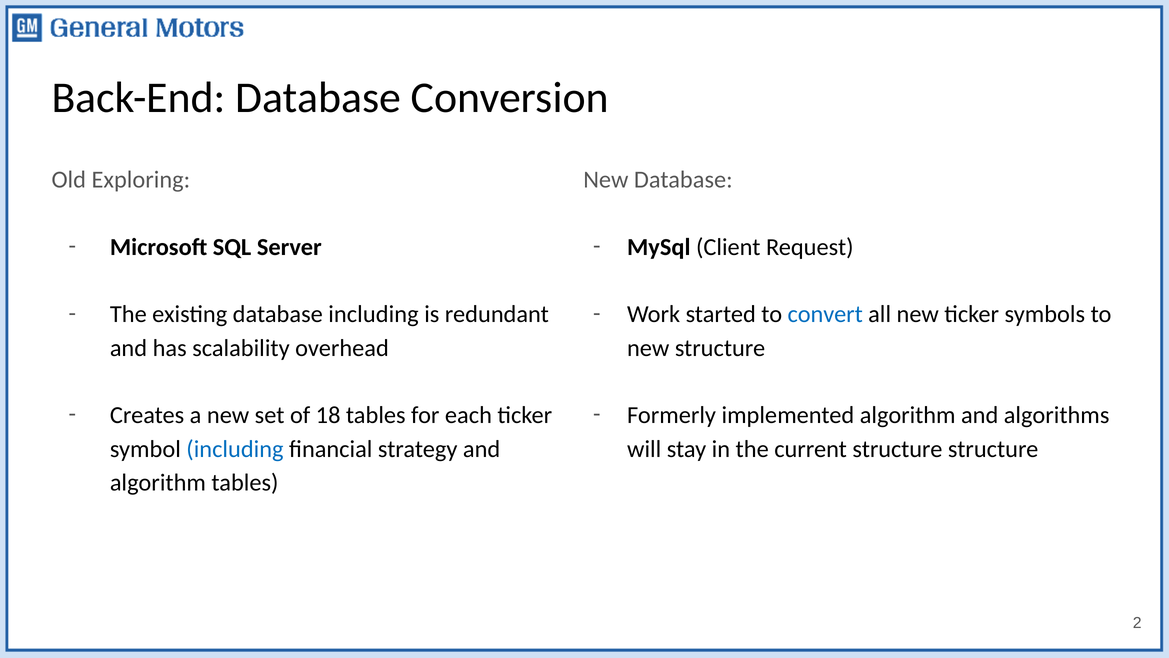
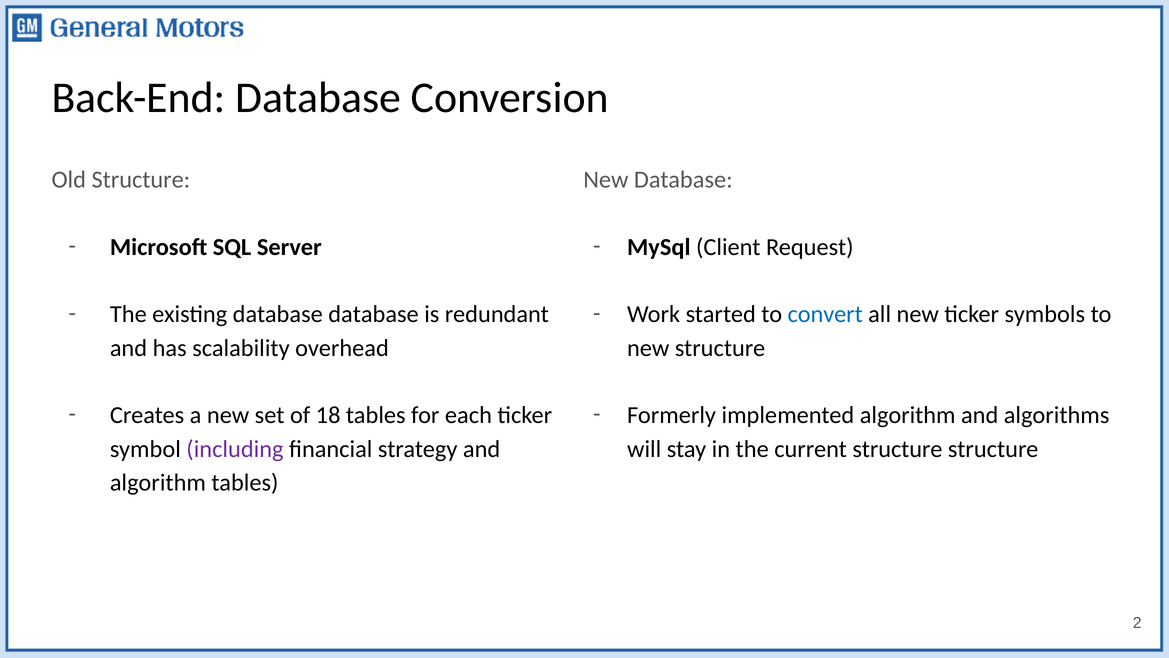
Old Exploring: Exploring -> Structure (141, 180)
database including: including -> database (374, 314)
including colour: blue -> purple (235, 449)
